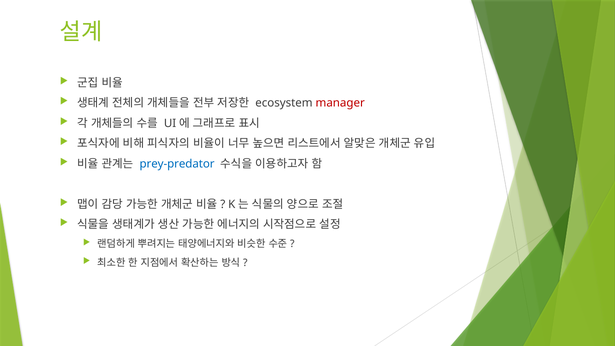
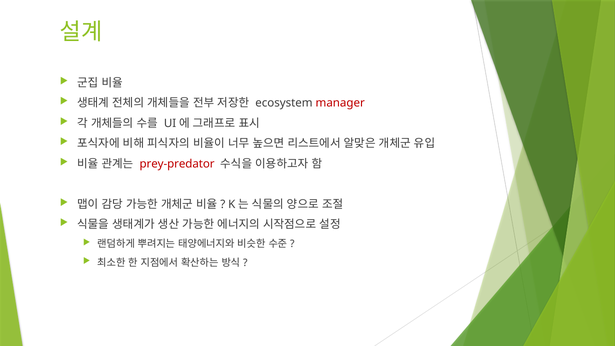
prey-predator colour: blue -> red (177, 164)
